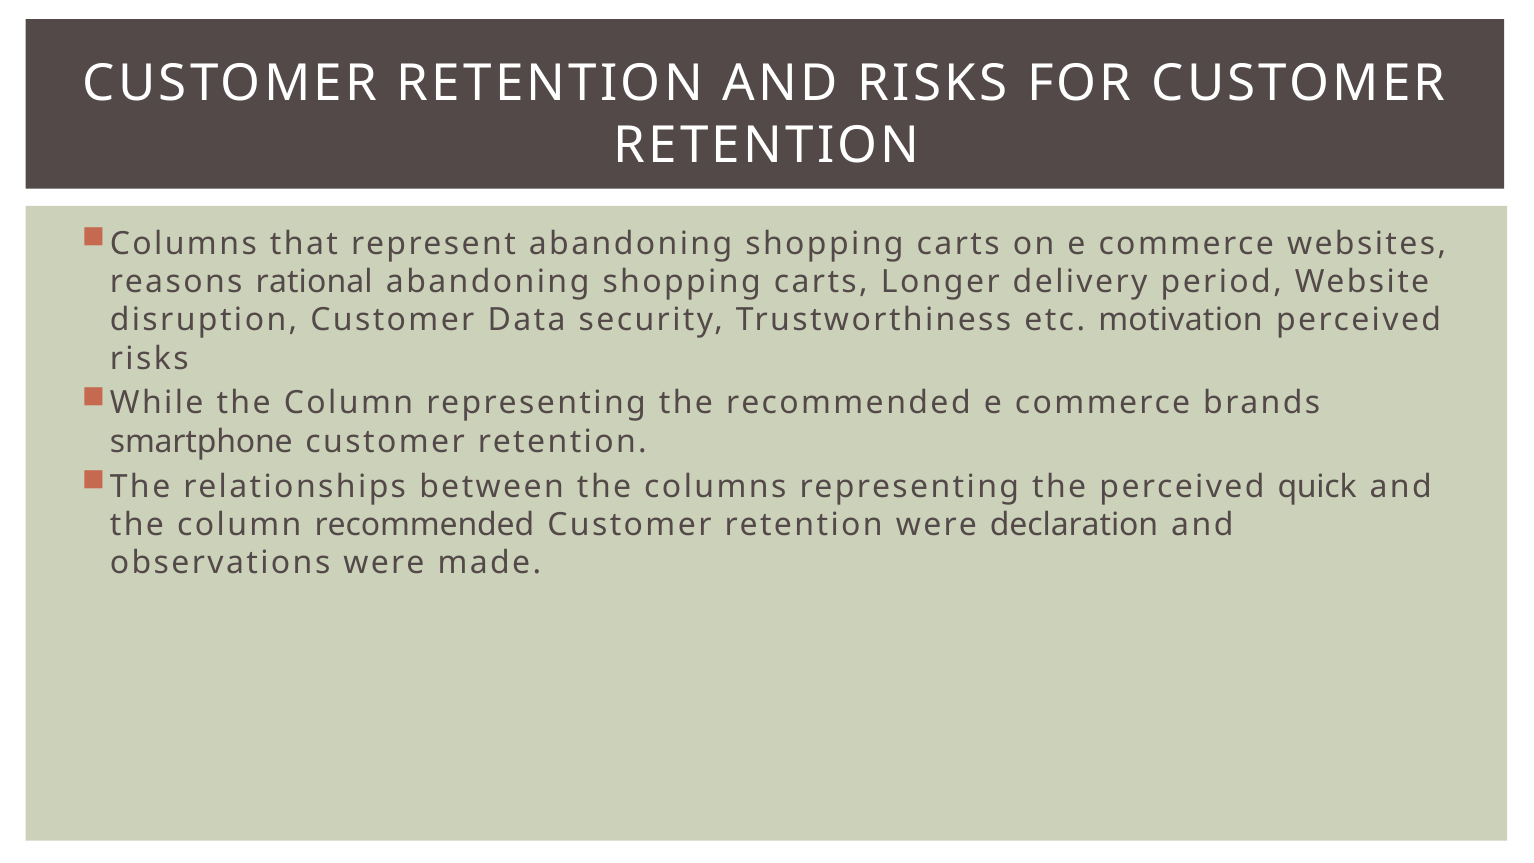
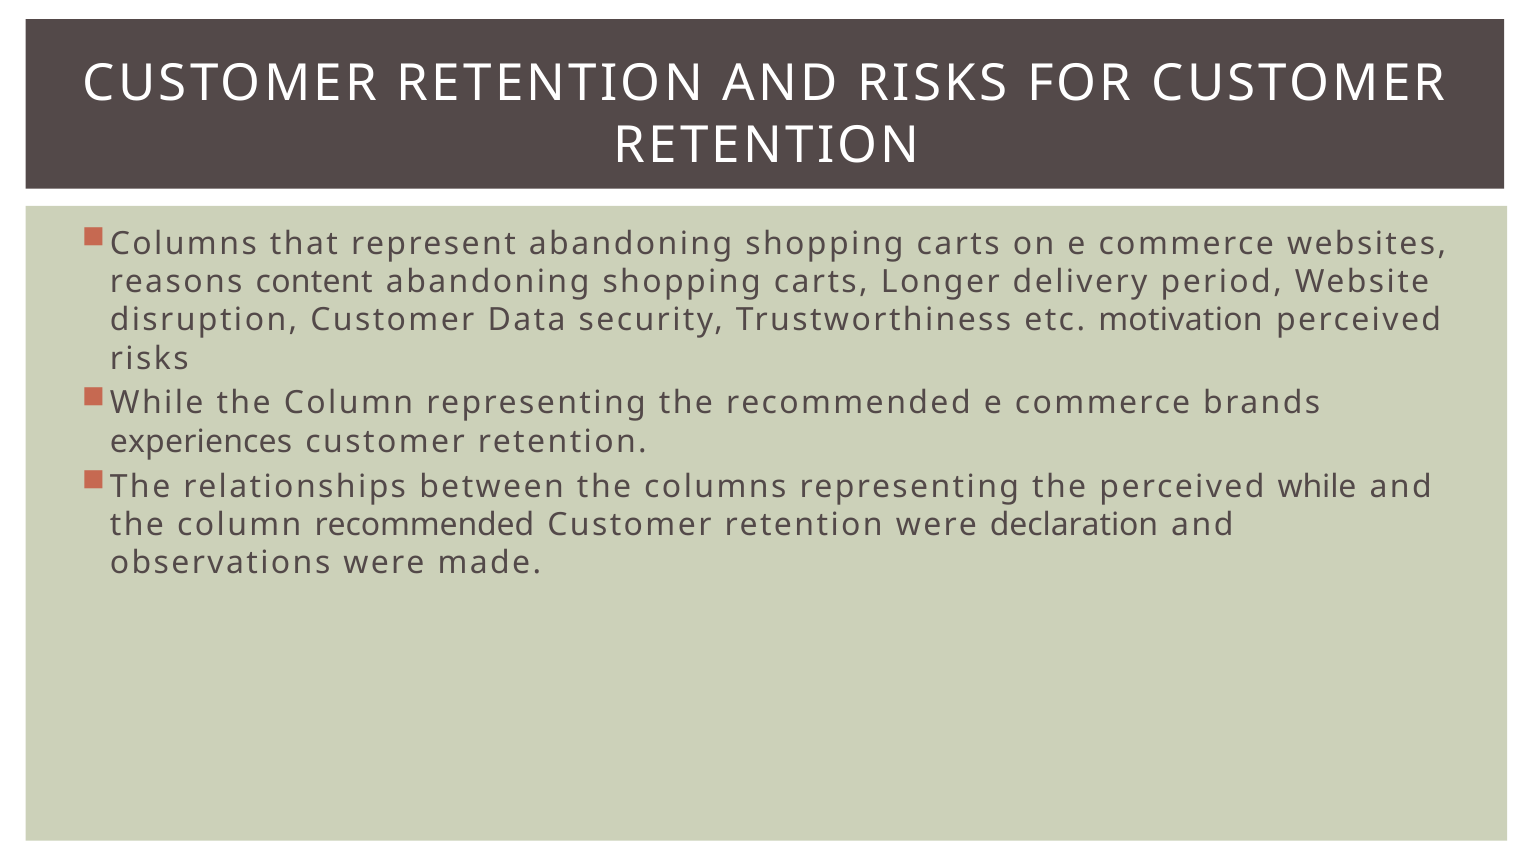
rational: rational -> content (314, 282)
smartphone: smartphone -> experiences (201, 442)
perceived quick: quick -> while (1317, 486)
